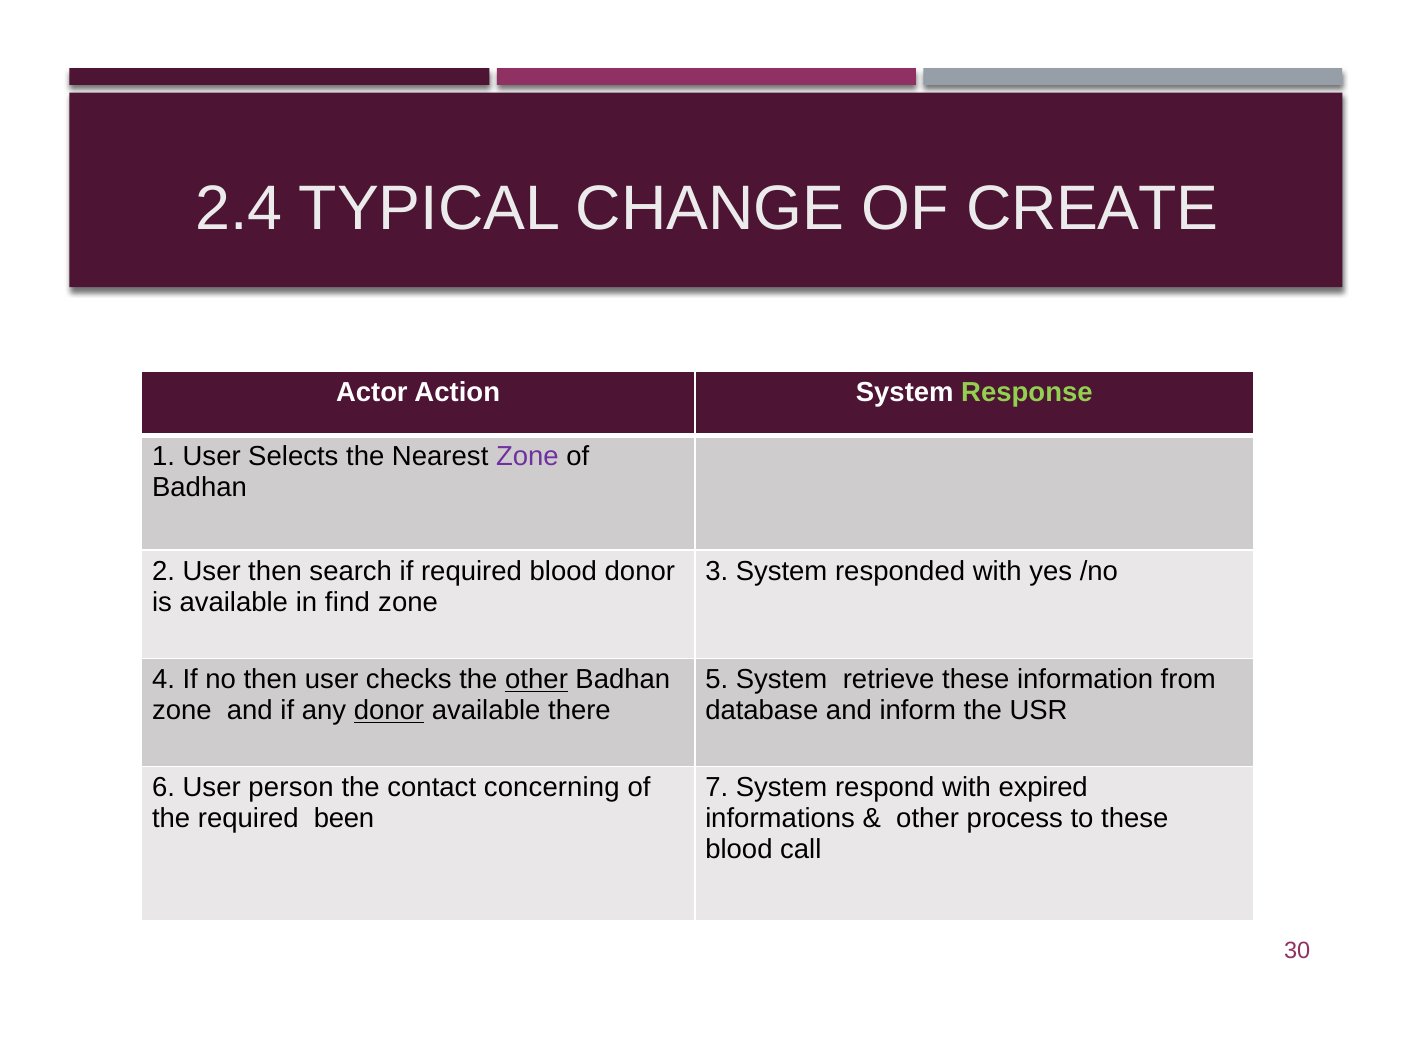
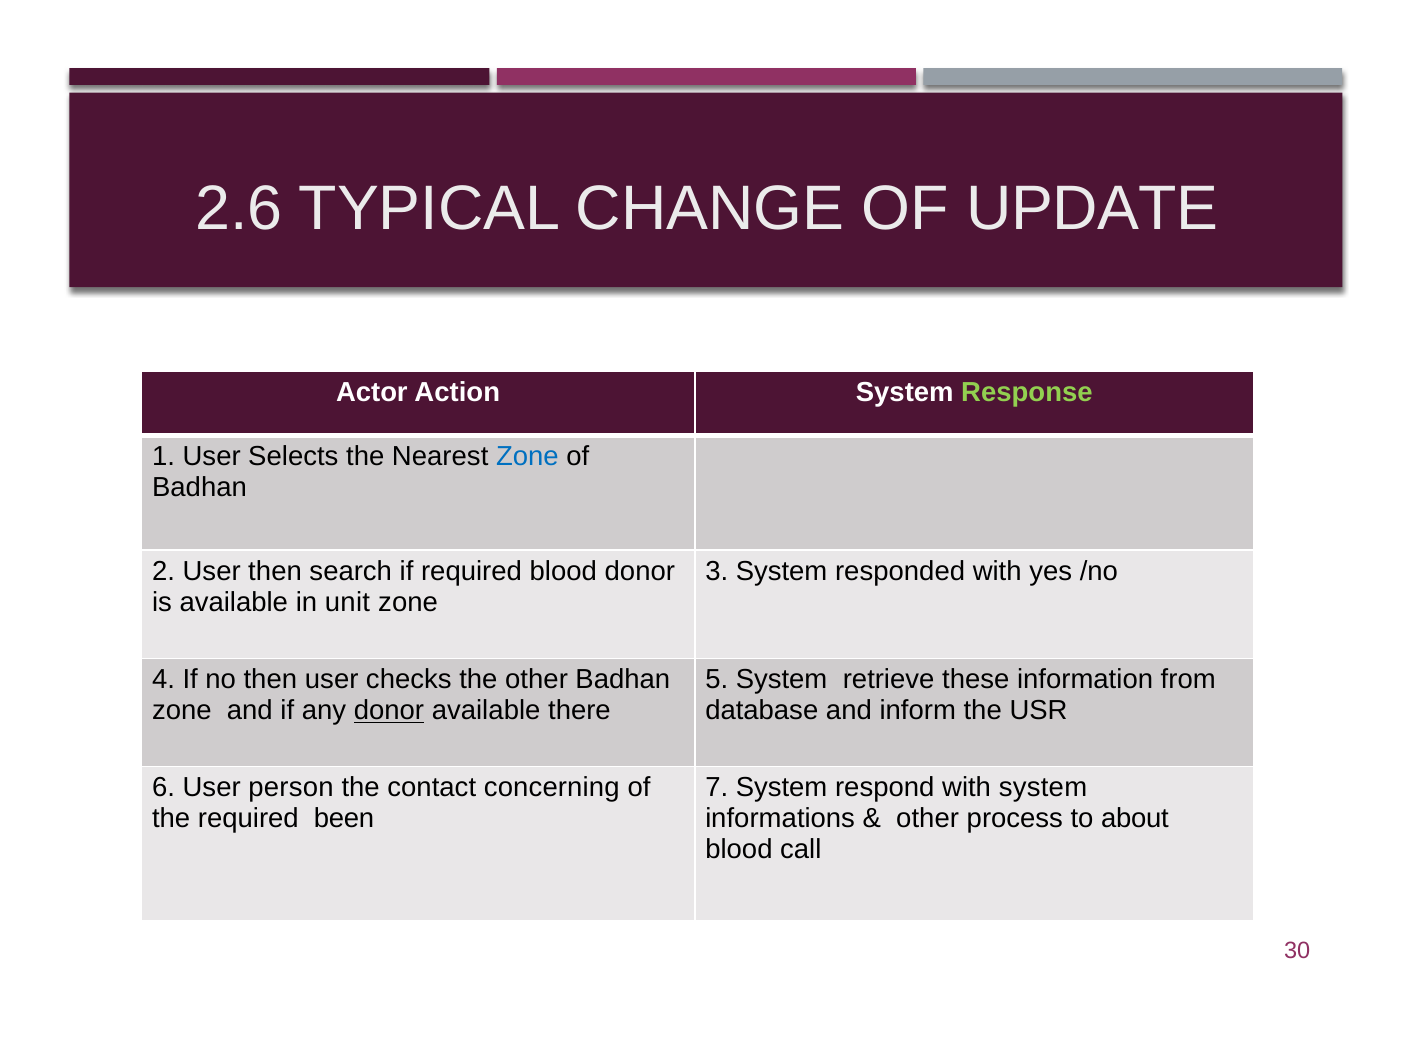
2.4: 2.4 -> 2.6 (239, 209)
CREATE: CREATE -> UPDATE (1093, 209)
Zone colour: purple -> blue (527, 457)
find: find -> unit (347, 602)
other underline: present -> none (537, 680)
with expired: expired -> system (1043, 787)
to these: these -> about (1135, 818)
